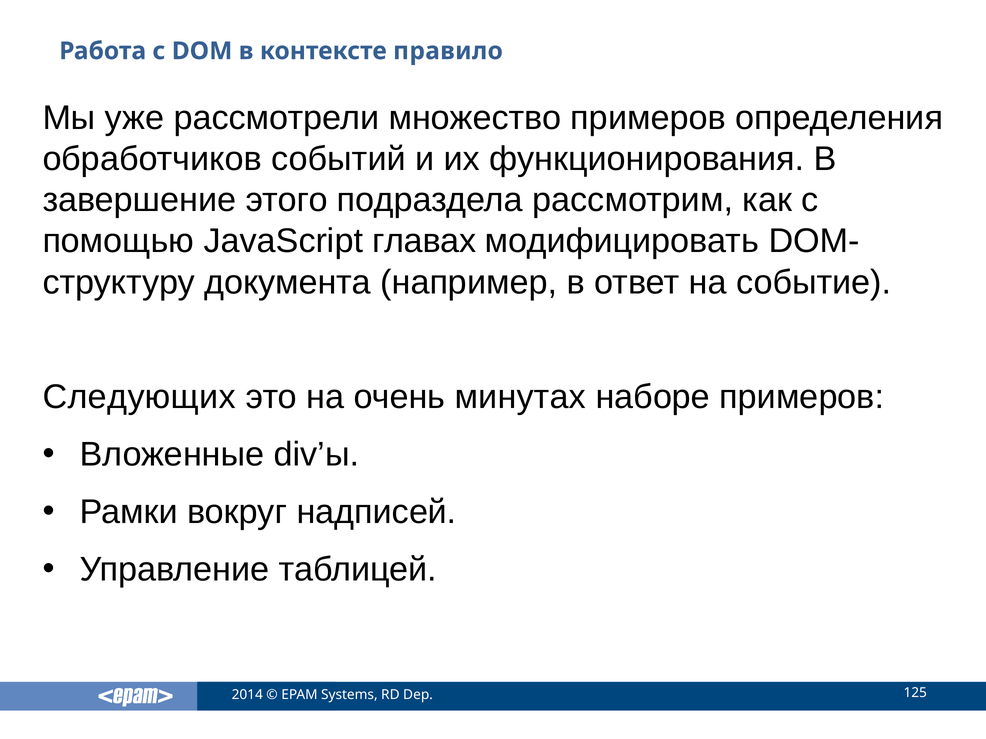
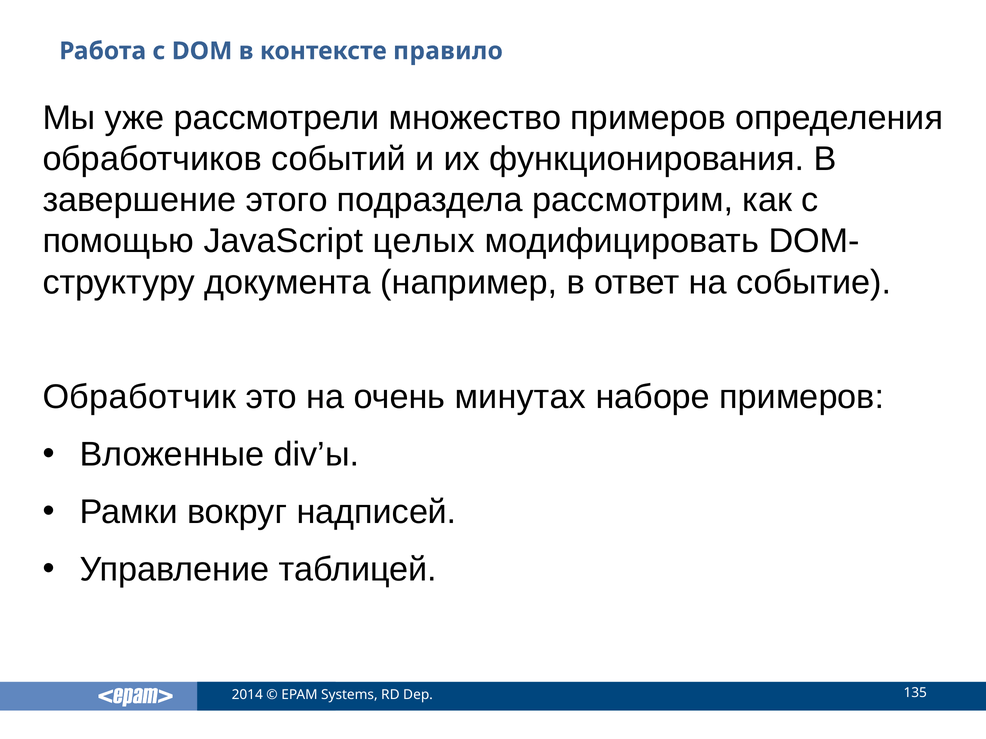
главах: главах -> целых (424, 241)
Следующих: Следующих -> Обработчик (139, 397)
125: 125 -> 135 (915, 693)
